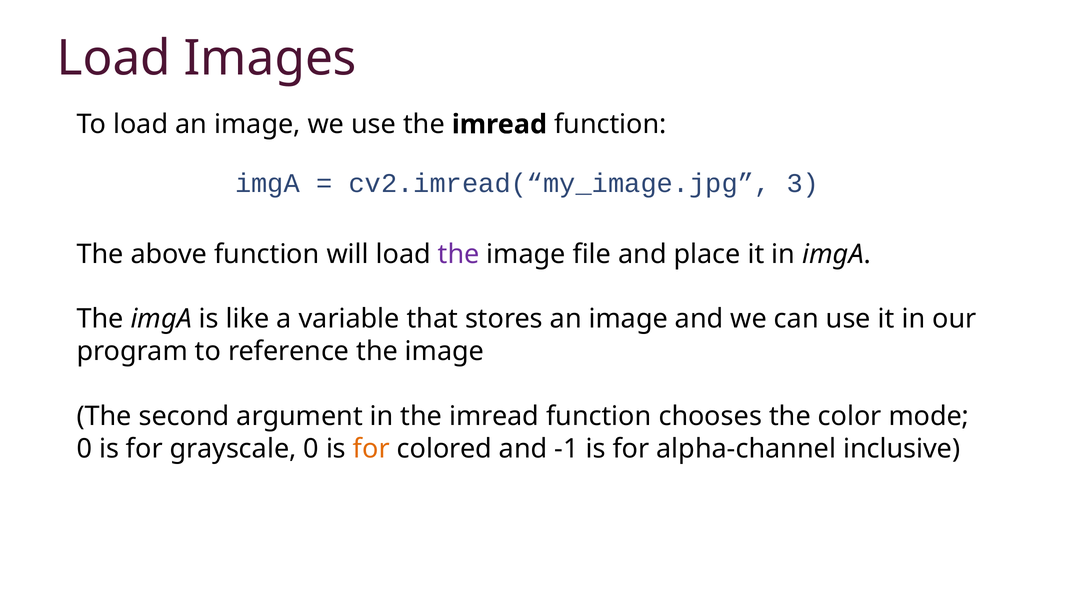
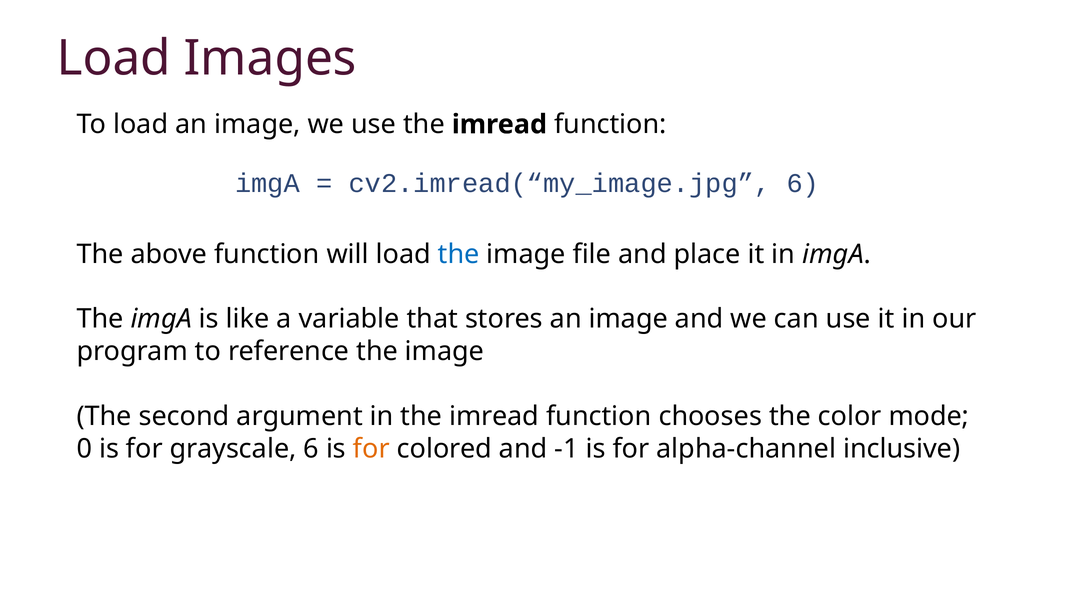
cv2.imread(“my_image.jpg 3: 3 -> 6 (803, 183)
the colour: purple -> blue (459, 254)
grayscale 0: 0 -> 6 (311, 449)
